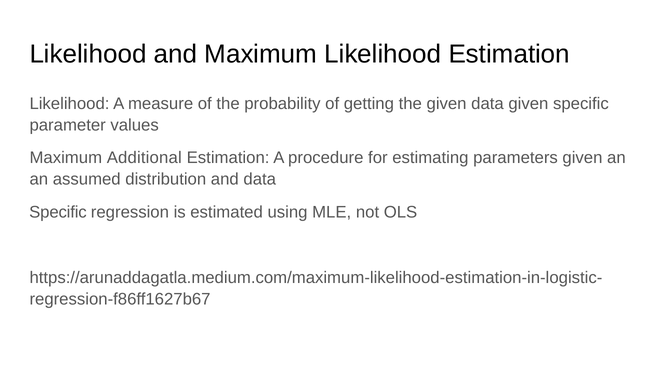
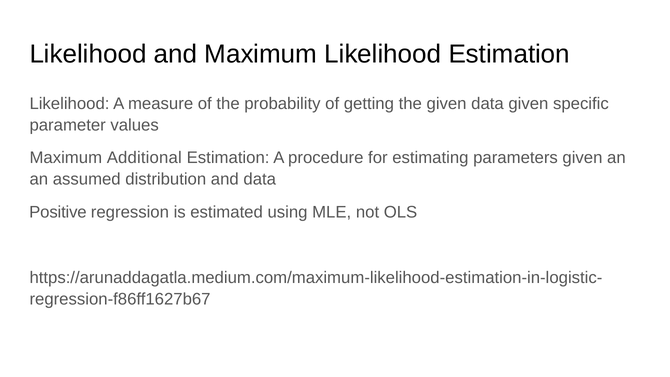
Specific: Specific -> Positive (58, 212)
